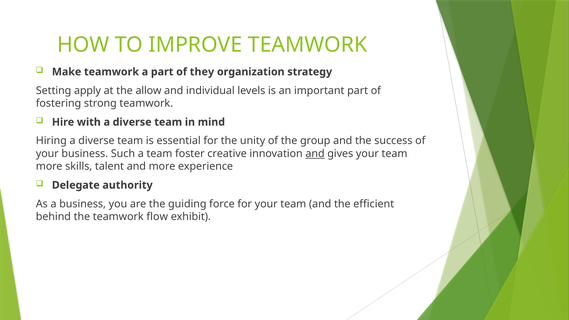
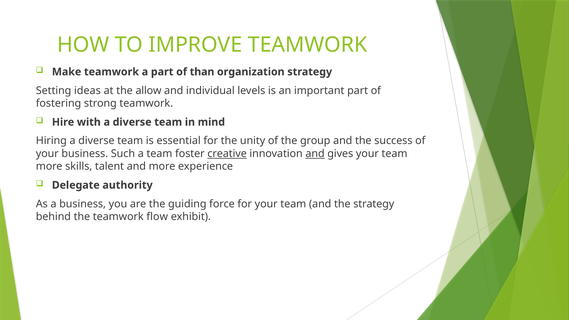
they: they -> than (202, 72)
apply: apply -> ideas (87, 91)
creative underline: none -> present (227, 154)
the efficient: efficient -> strategy (374, 204)
